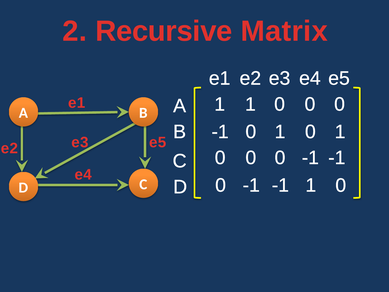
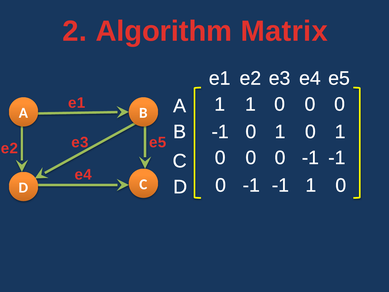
Recursive: Recursive -> Algorithm (164, 31)
